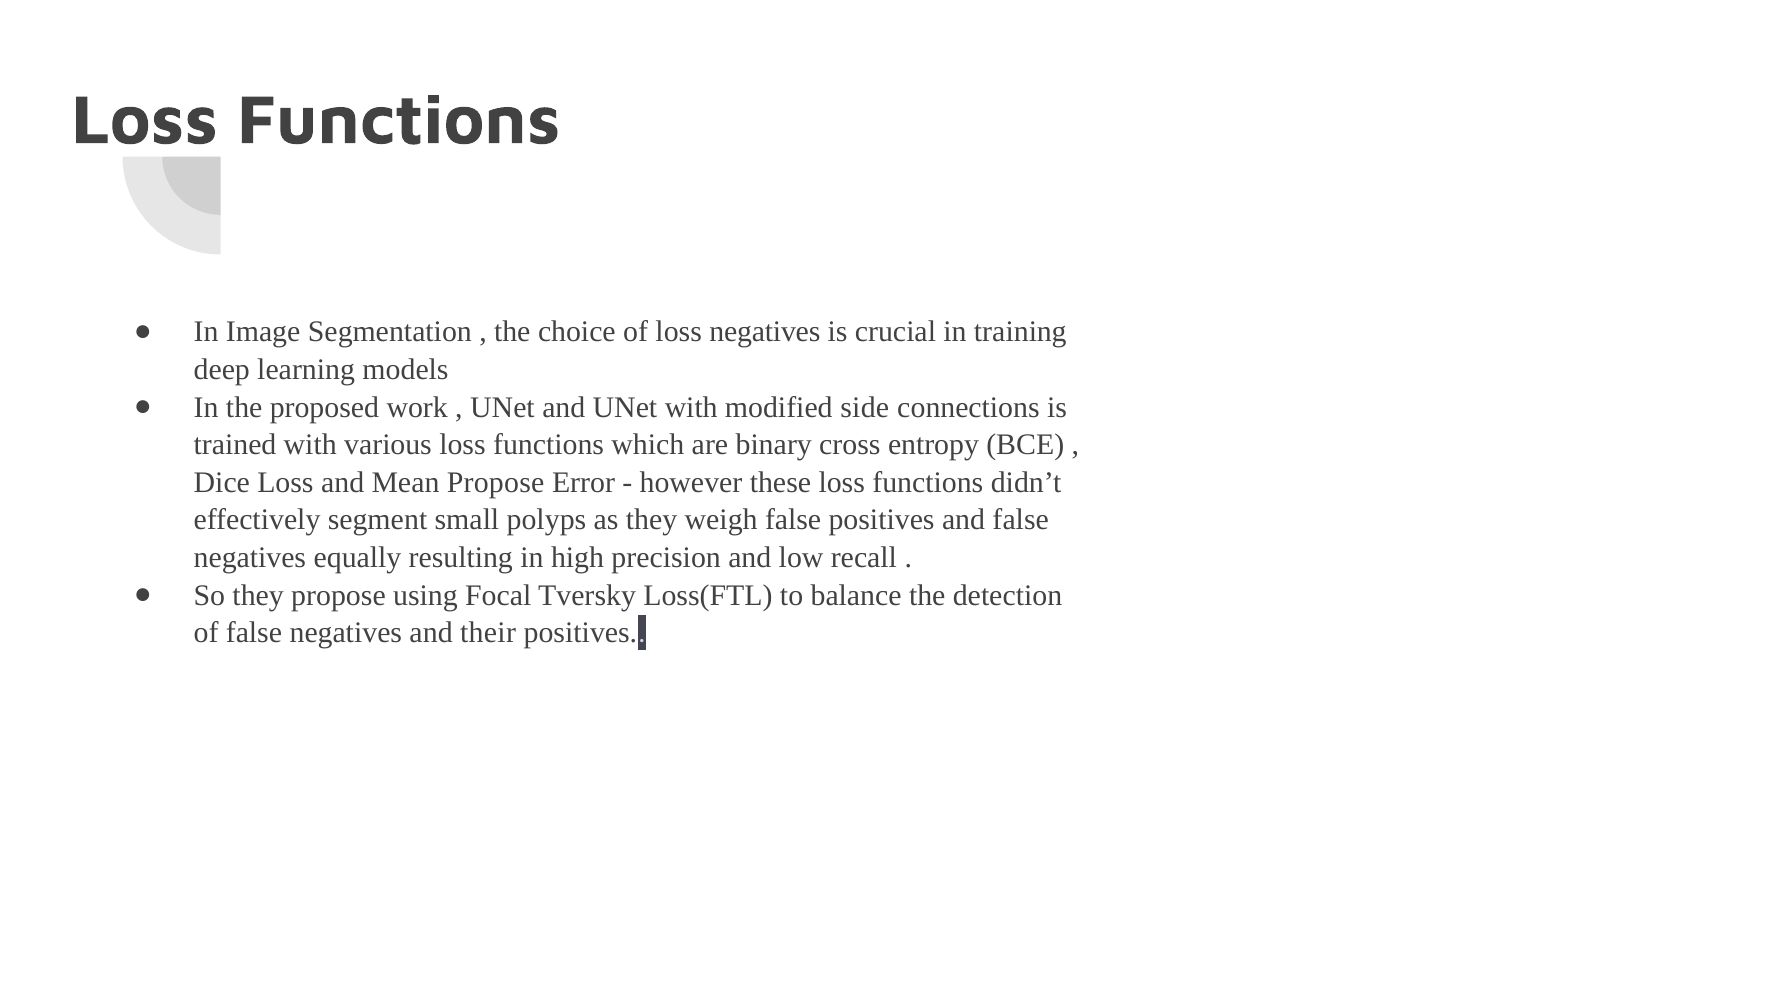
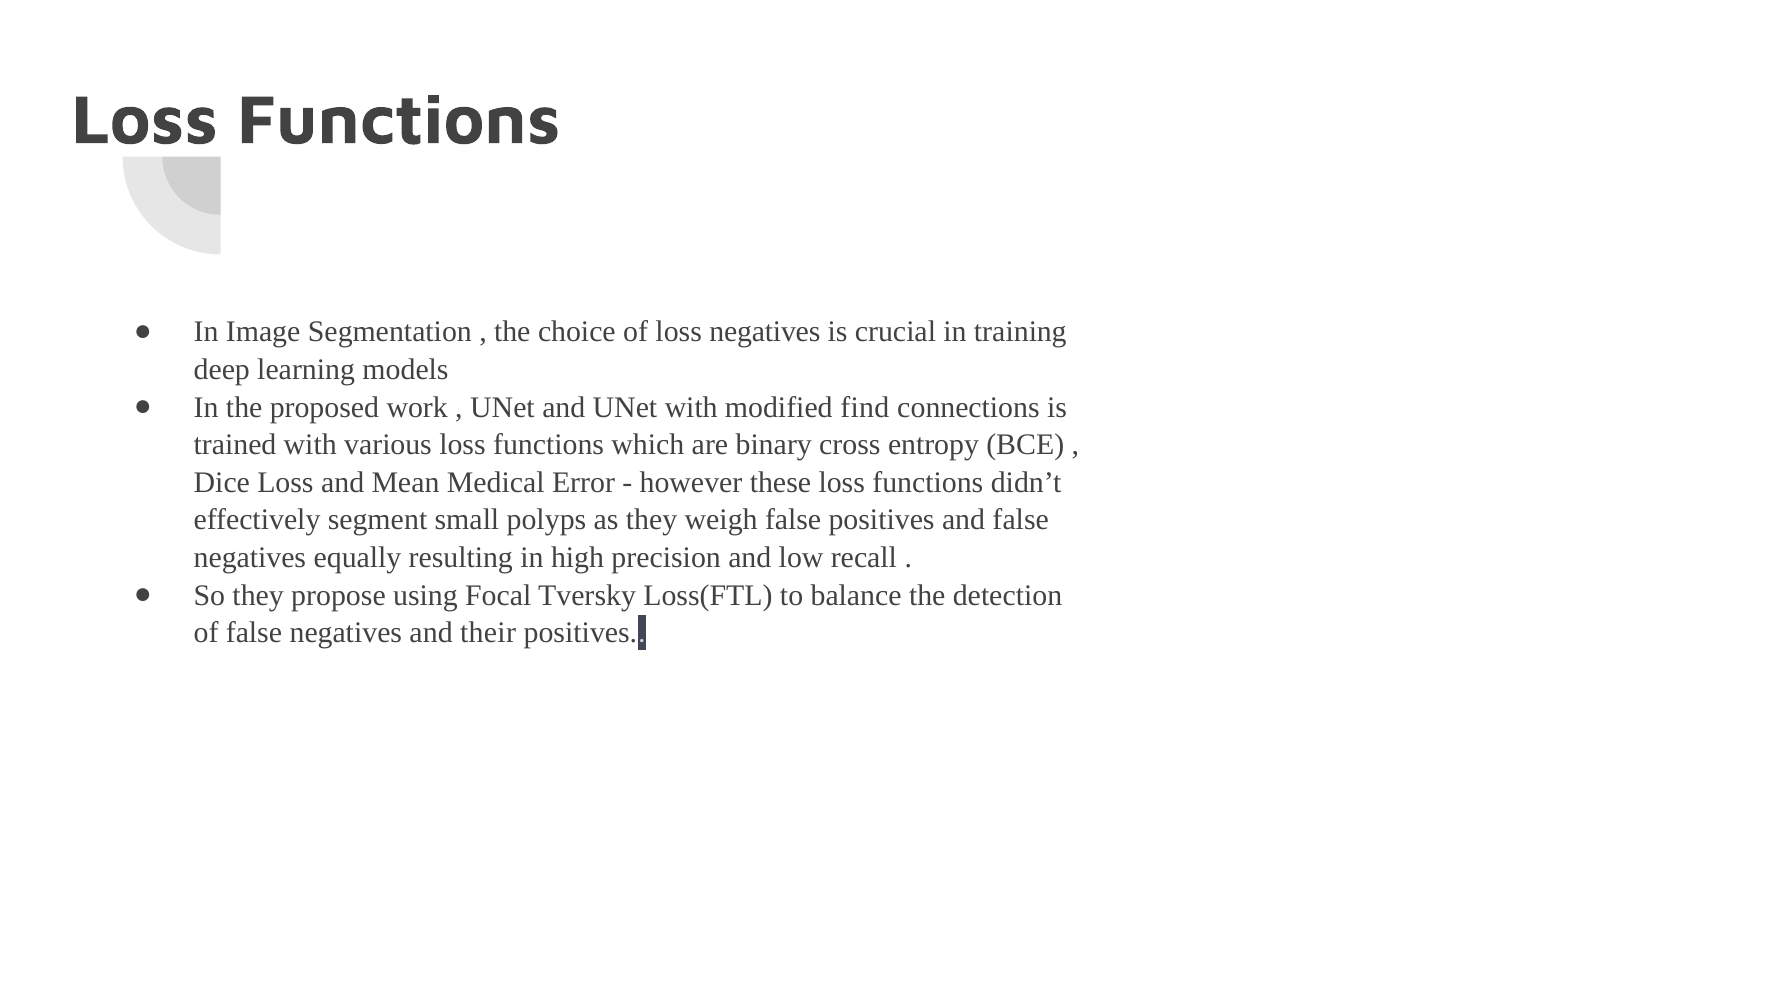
side: side -> find (865, 407)
Mean Propose: Propose -> Medical (496, 482)
